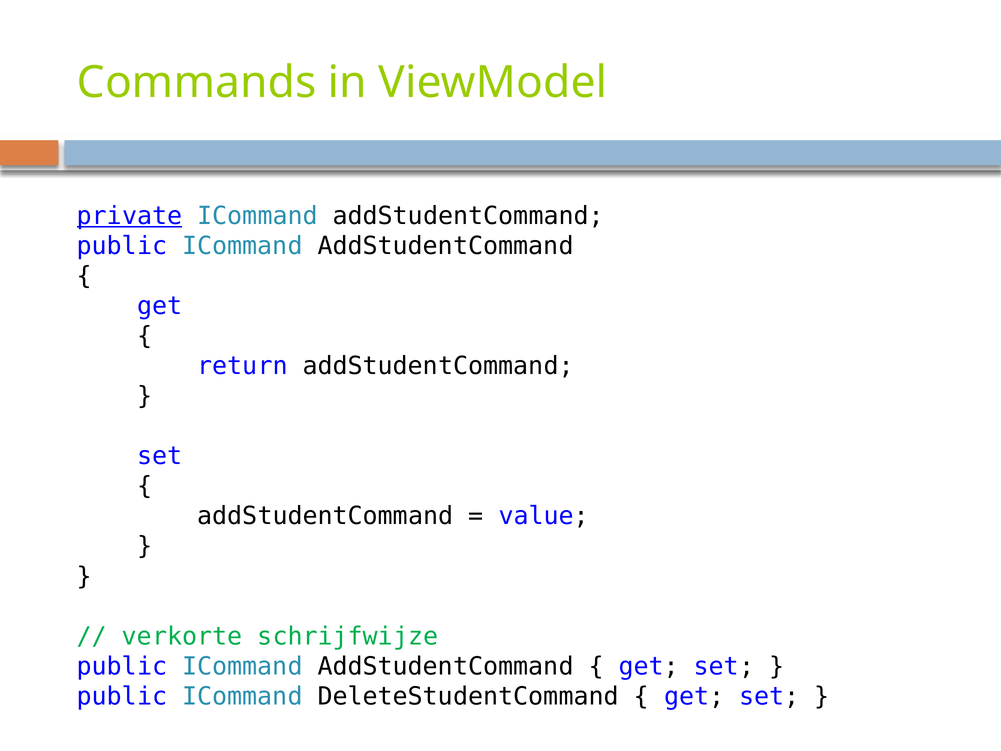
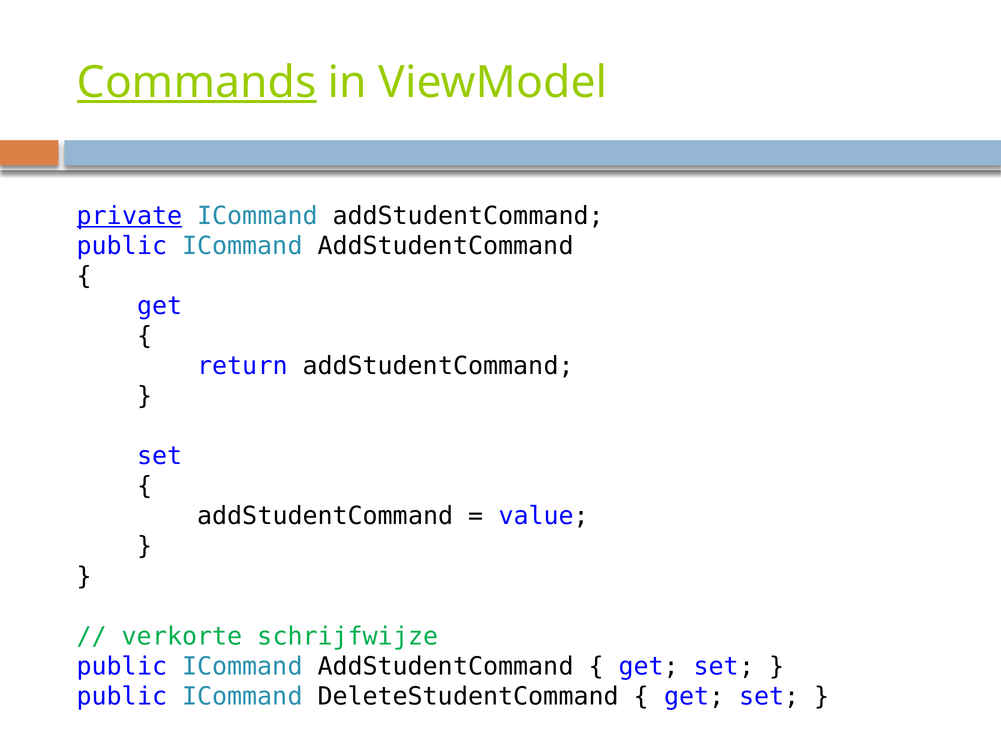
Commands underline: none -> present (197, 82)
